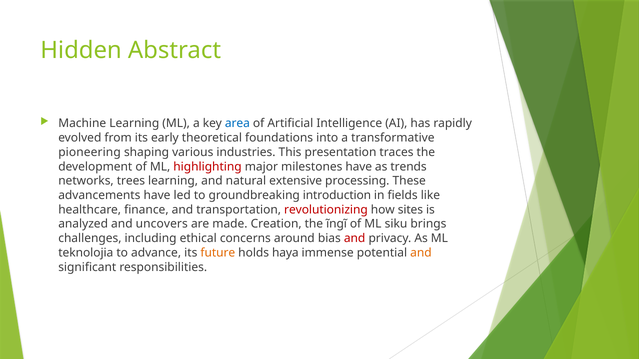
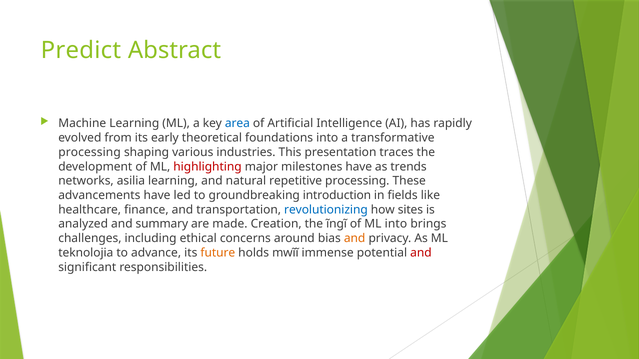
Hidden: Hidden -> Predict (81, 50)
pioneering: pioneering -> processing (90, 152)
trees: trees -> asilia (131, 181)
extensive: extensive -> repetitive (296, 181)
revolutionizing colour: red -> blue (326, 210)
uncovers: uncovers -> summary (162, 224)
ML siku: siku -> into (396, 224)
and colour: red -> orange (355, 239)
haya: haya -> mwĩĩ (285, 253)
and colour: orange -> red (421, 253)
